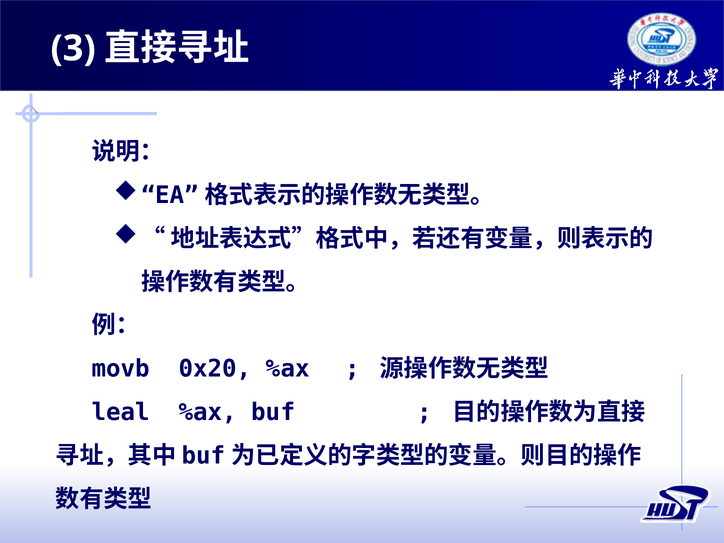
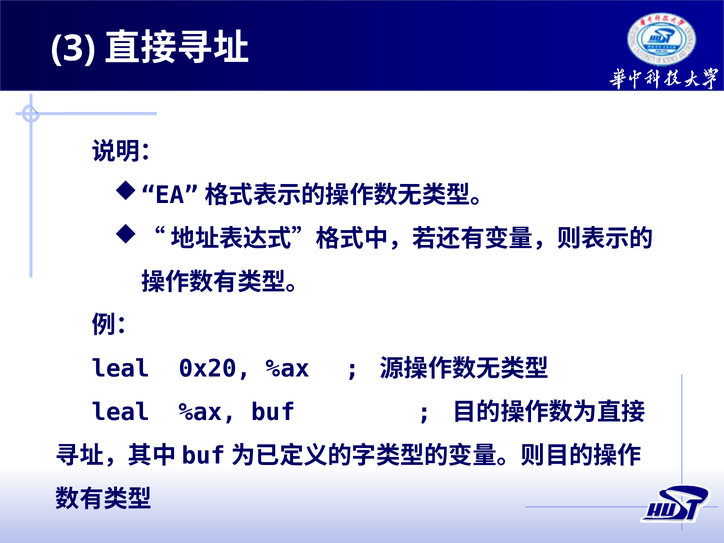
movb: movb -> leal (121, 369)
